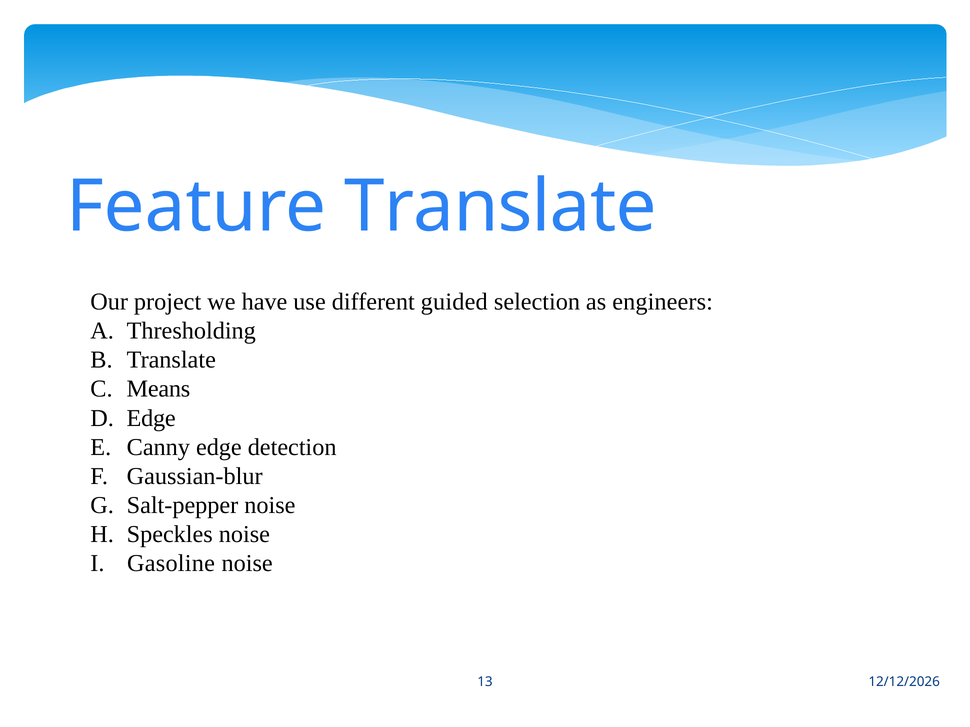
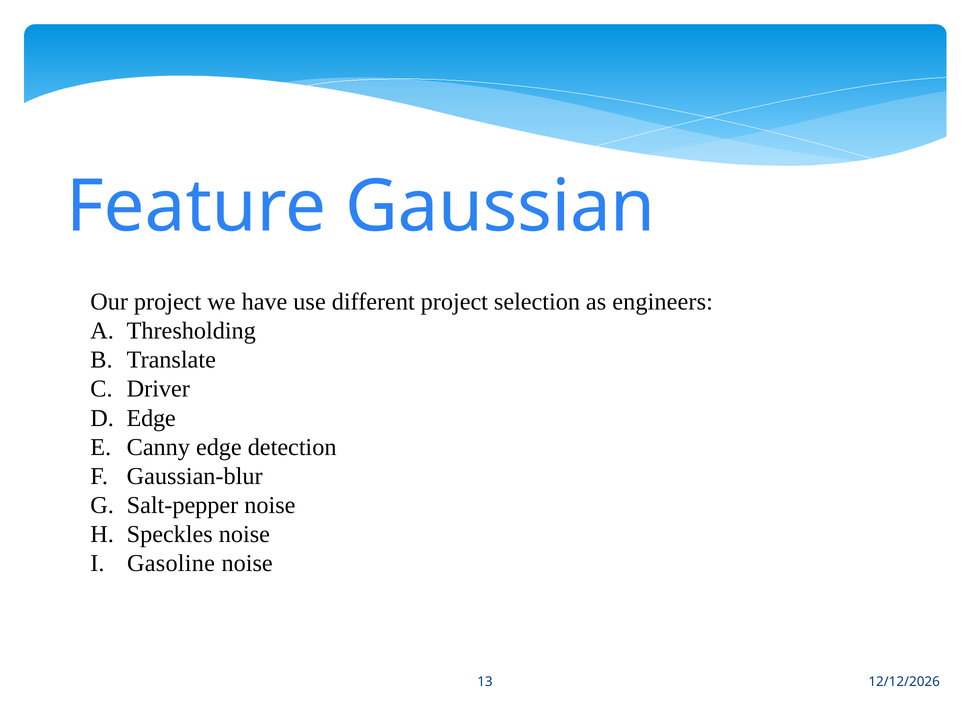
Feature Translate: Translate -> Gaussian (500, 207)
different guided: guided -> project (454, 302)
Means: Means -> Driver (158, 389)
